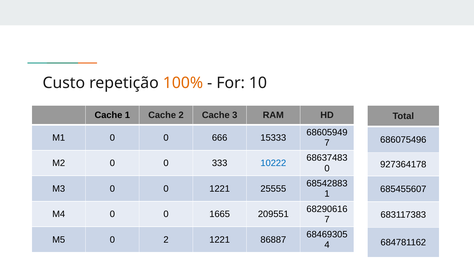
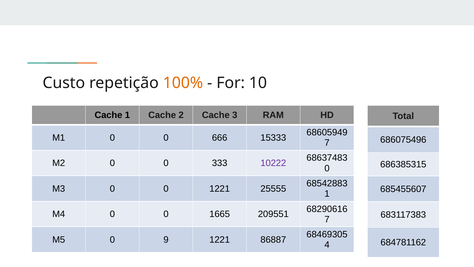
10222 colour: blue -> purple (273, 163)
927364178: 927364178 -> 686385315 (403, 164)
0 2: 2 -> 9 (166, 239)
